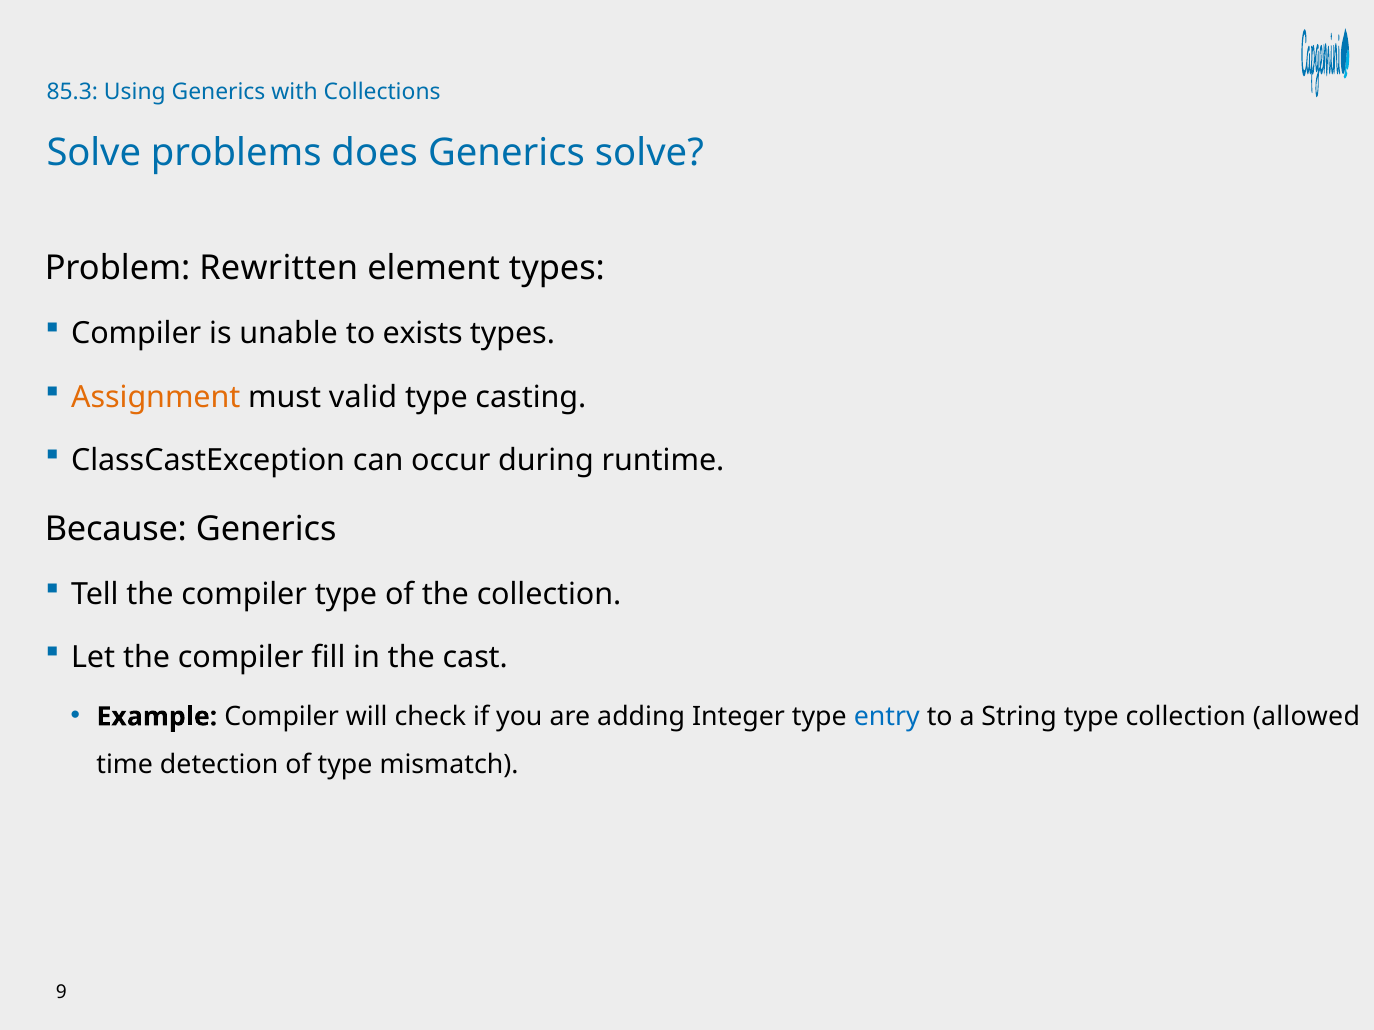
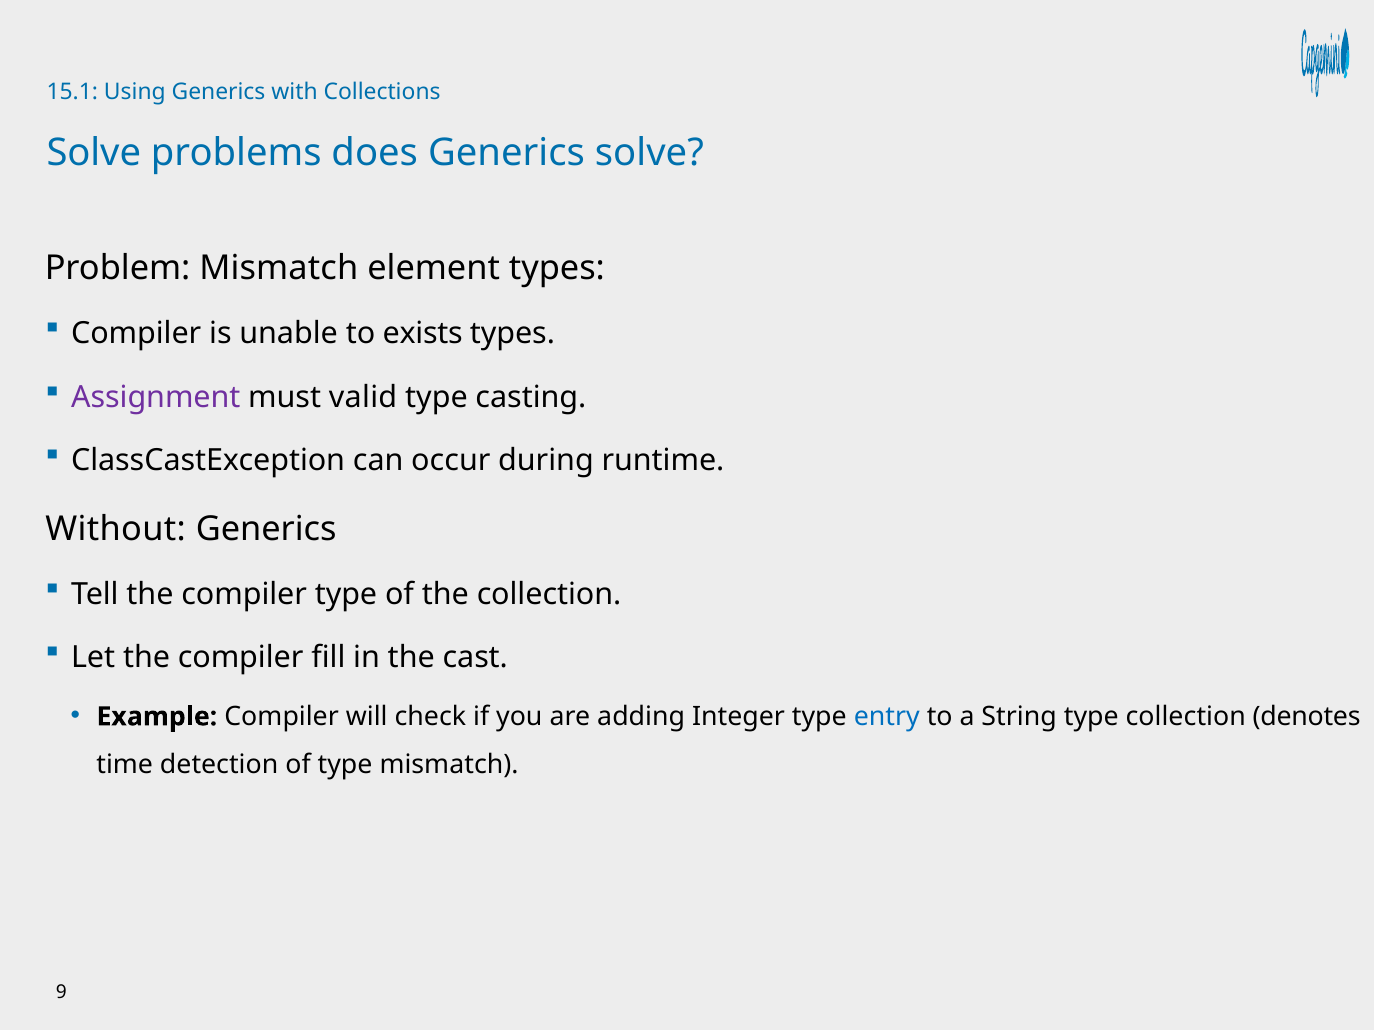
85.3: 85.3 -> 15.1 (72, 92)
Problem Rewritten: Rewritten -> Mismatch (279, 268)
Assignment colour: orange -> purple (156, 397)
Because: Because -> Without (116, 529)
allowed: allowed -> denotes (1307, 717)
